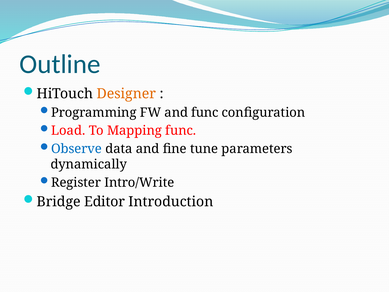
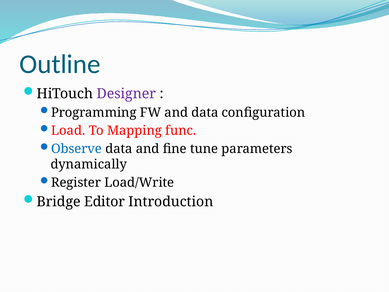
Designer colour: orange -> purple (126, 94)
and func: func -> data (205, 112)
Intro/Write: Intro/Write -> Load/Write (139, 182)
